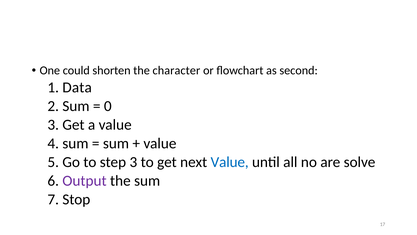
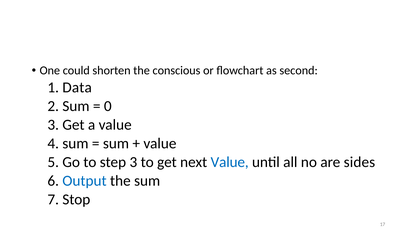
character: character -> conscious (176, 71)
solve: solve -> sides (359, 162)
Output colour: purple -> blue (84, 180)
